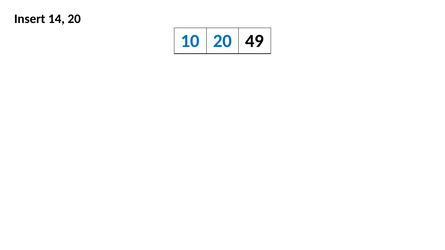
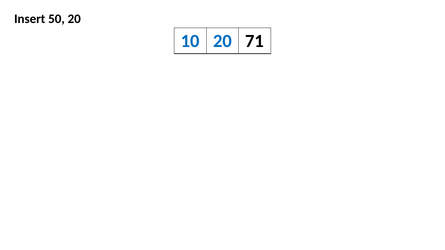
14: 14 -> 50 (56, 19)
49: 49 -> 71 (255, 41)
